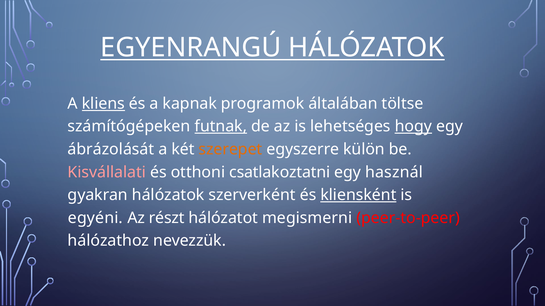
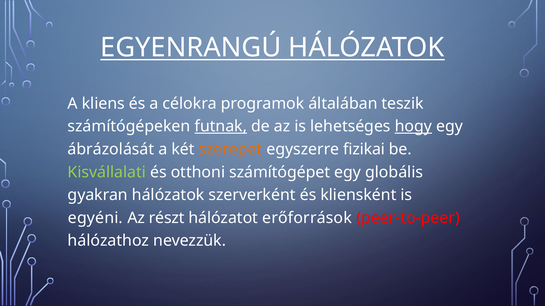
kliens underline: present -> none (103, 104)
kapnak: kapnak -> célokra (190, 104)
töltse: töltse -> teszik (403, 104)
külön: külön -> fizikai (364, 150)
Kisvállalati colour: pink -> light green (107, 172)
csatlakoztatni: csatlakoztatni -> számítógépet (280, 172)
használ: használ -> globális (394, 172)
kliensként underline: present -> none (358, 195)
megismerni: megismerni -> erőforrások (307, 218)
